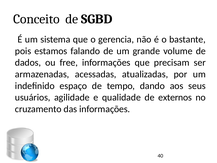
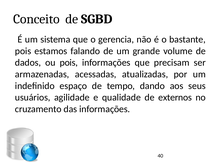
ou free: free -> pois (69, 63)
